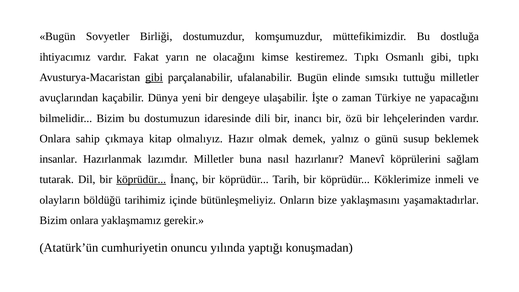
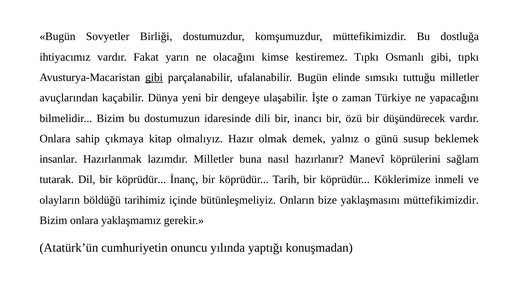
lehçelerinden: lehçelerinden -> düşündürecek (414, 118)
köprüdür underline: present -> none (141, 180)
yaklaşmasını yaşamaktadırlar: yaşamaktadırlar -> müttefikimizdir (441, 200)
